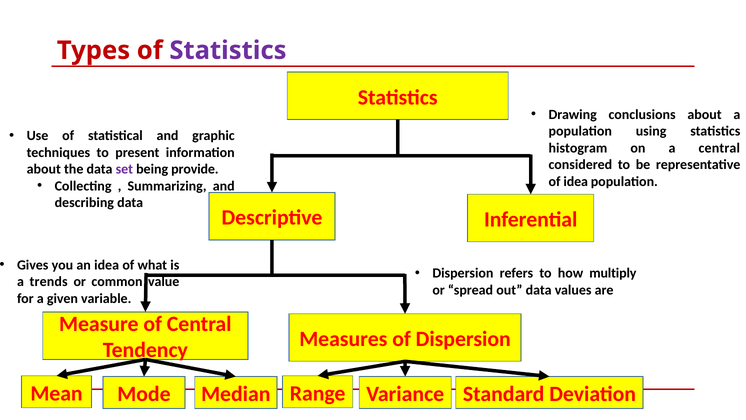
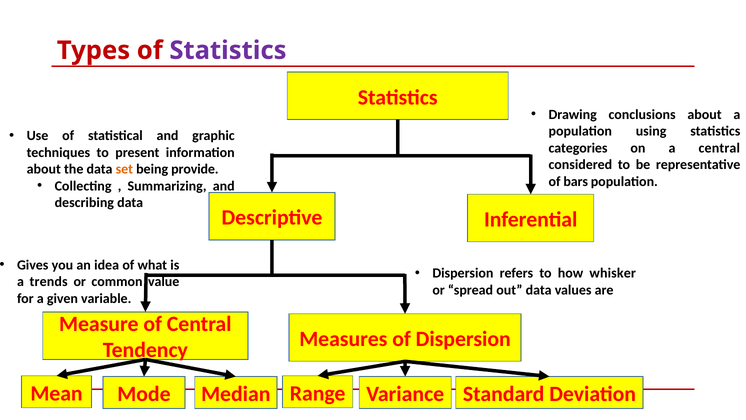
histogram: histogram -> categories (578, 148)
set colour: purple -> orange (124, 169)
of idea: idea -> bars (576, 181)
multiply: multiply -> whisker (613, 273)
